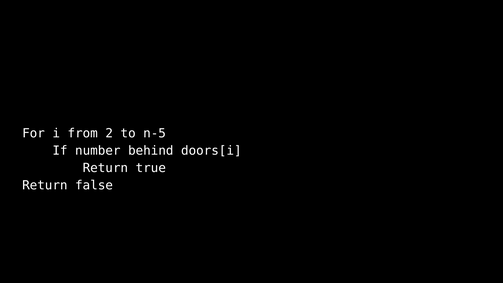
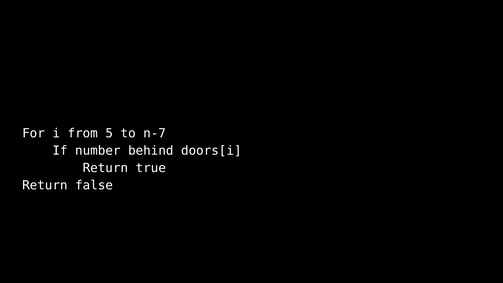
2: 2 -> 5 (109, 133)
n-5: n-5 -> n-7 (155, 133)
